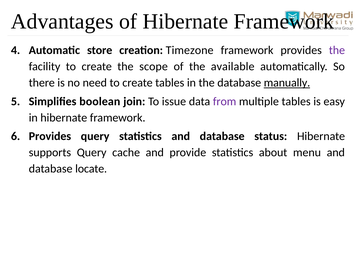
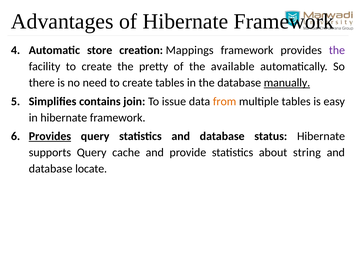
Timezone: Timezone -> Mappings (190, 50)
scope: scope -> pretty (154, 67)
boolean: boolean -> contains (100, 101)
from colour: purple -> orange (225, 101)
Provides underline: none -> present (50, 136)
menu: menu -> string (307, 152)
